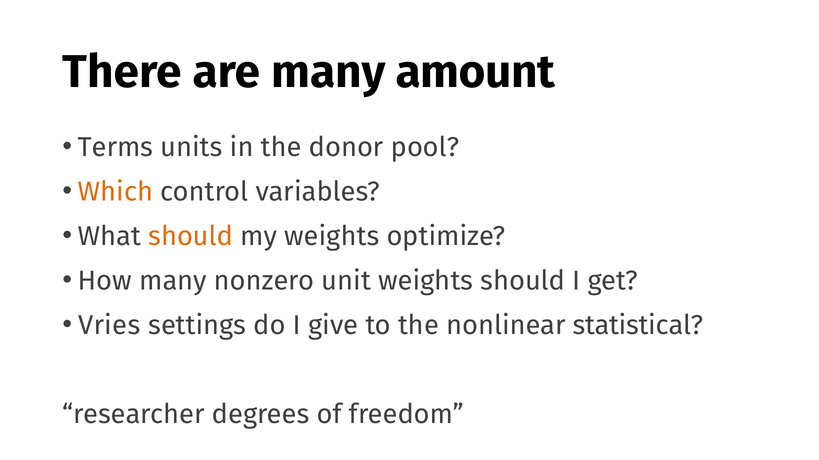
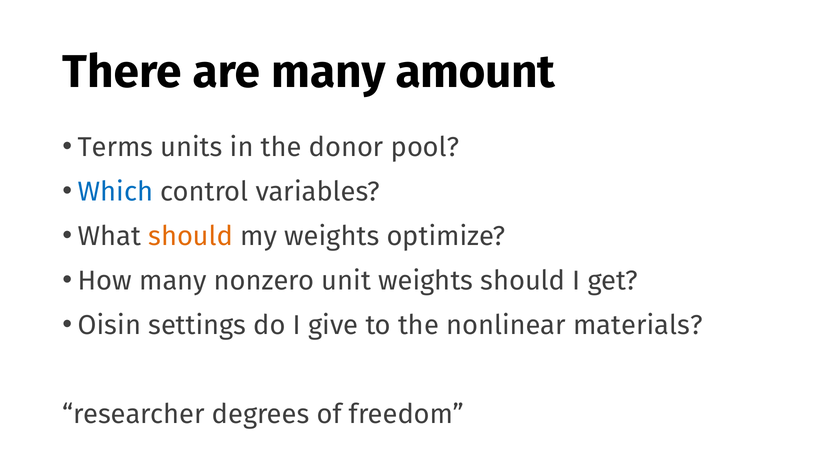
Which colour: orange -> blue (115, 192)
Vries: Vries -> Oisin (109, 326)
statistical: statistical -> materials (638, 326)
